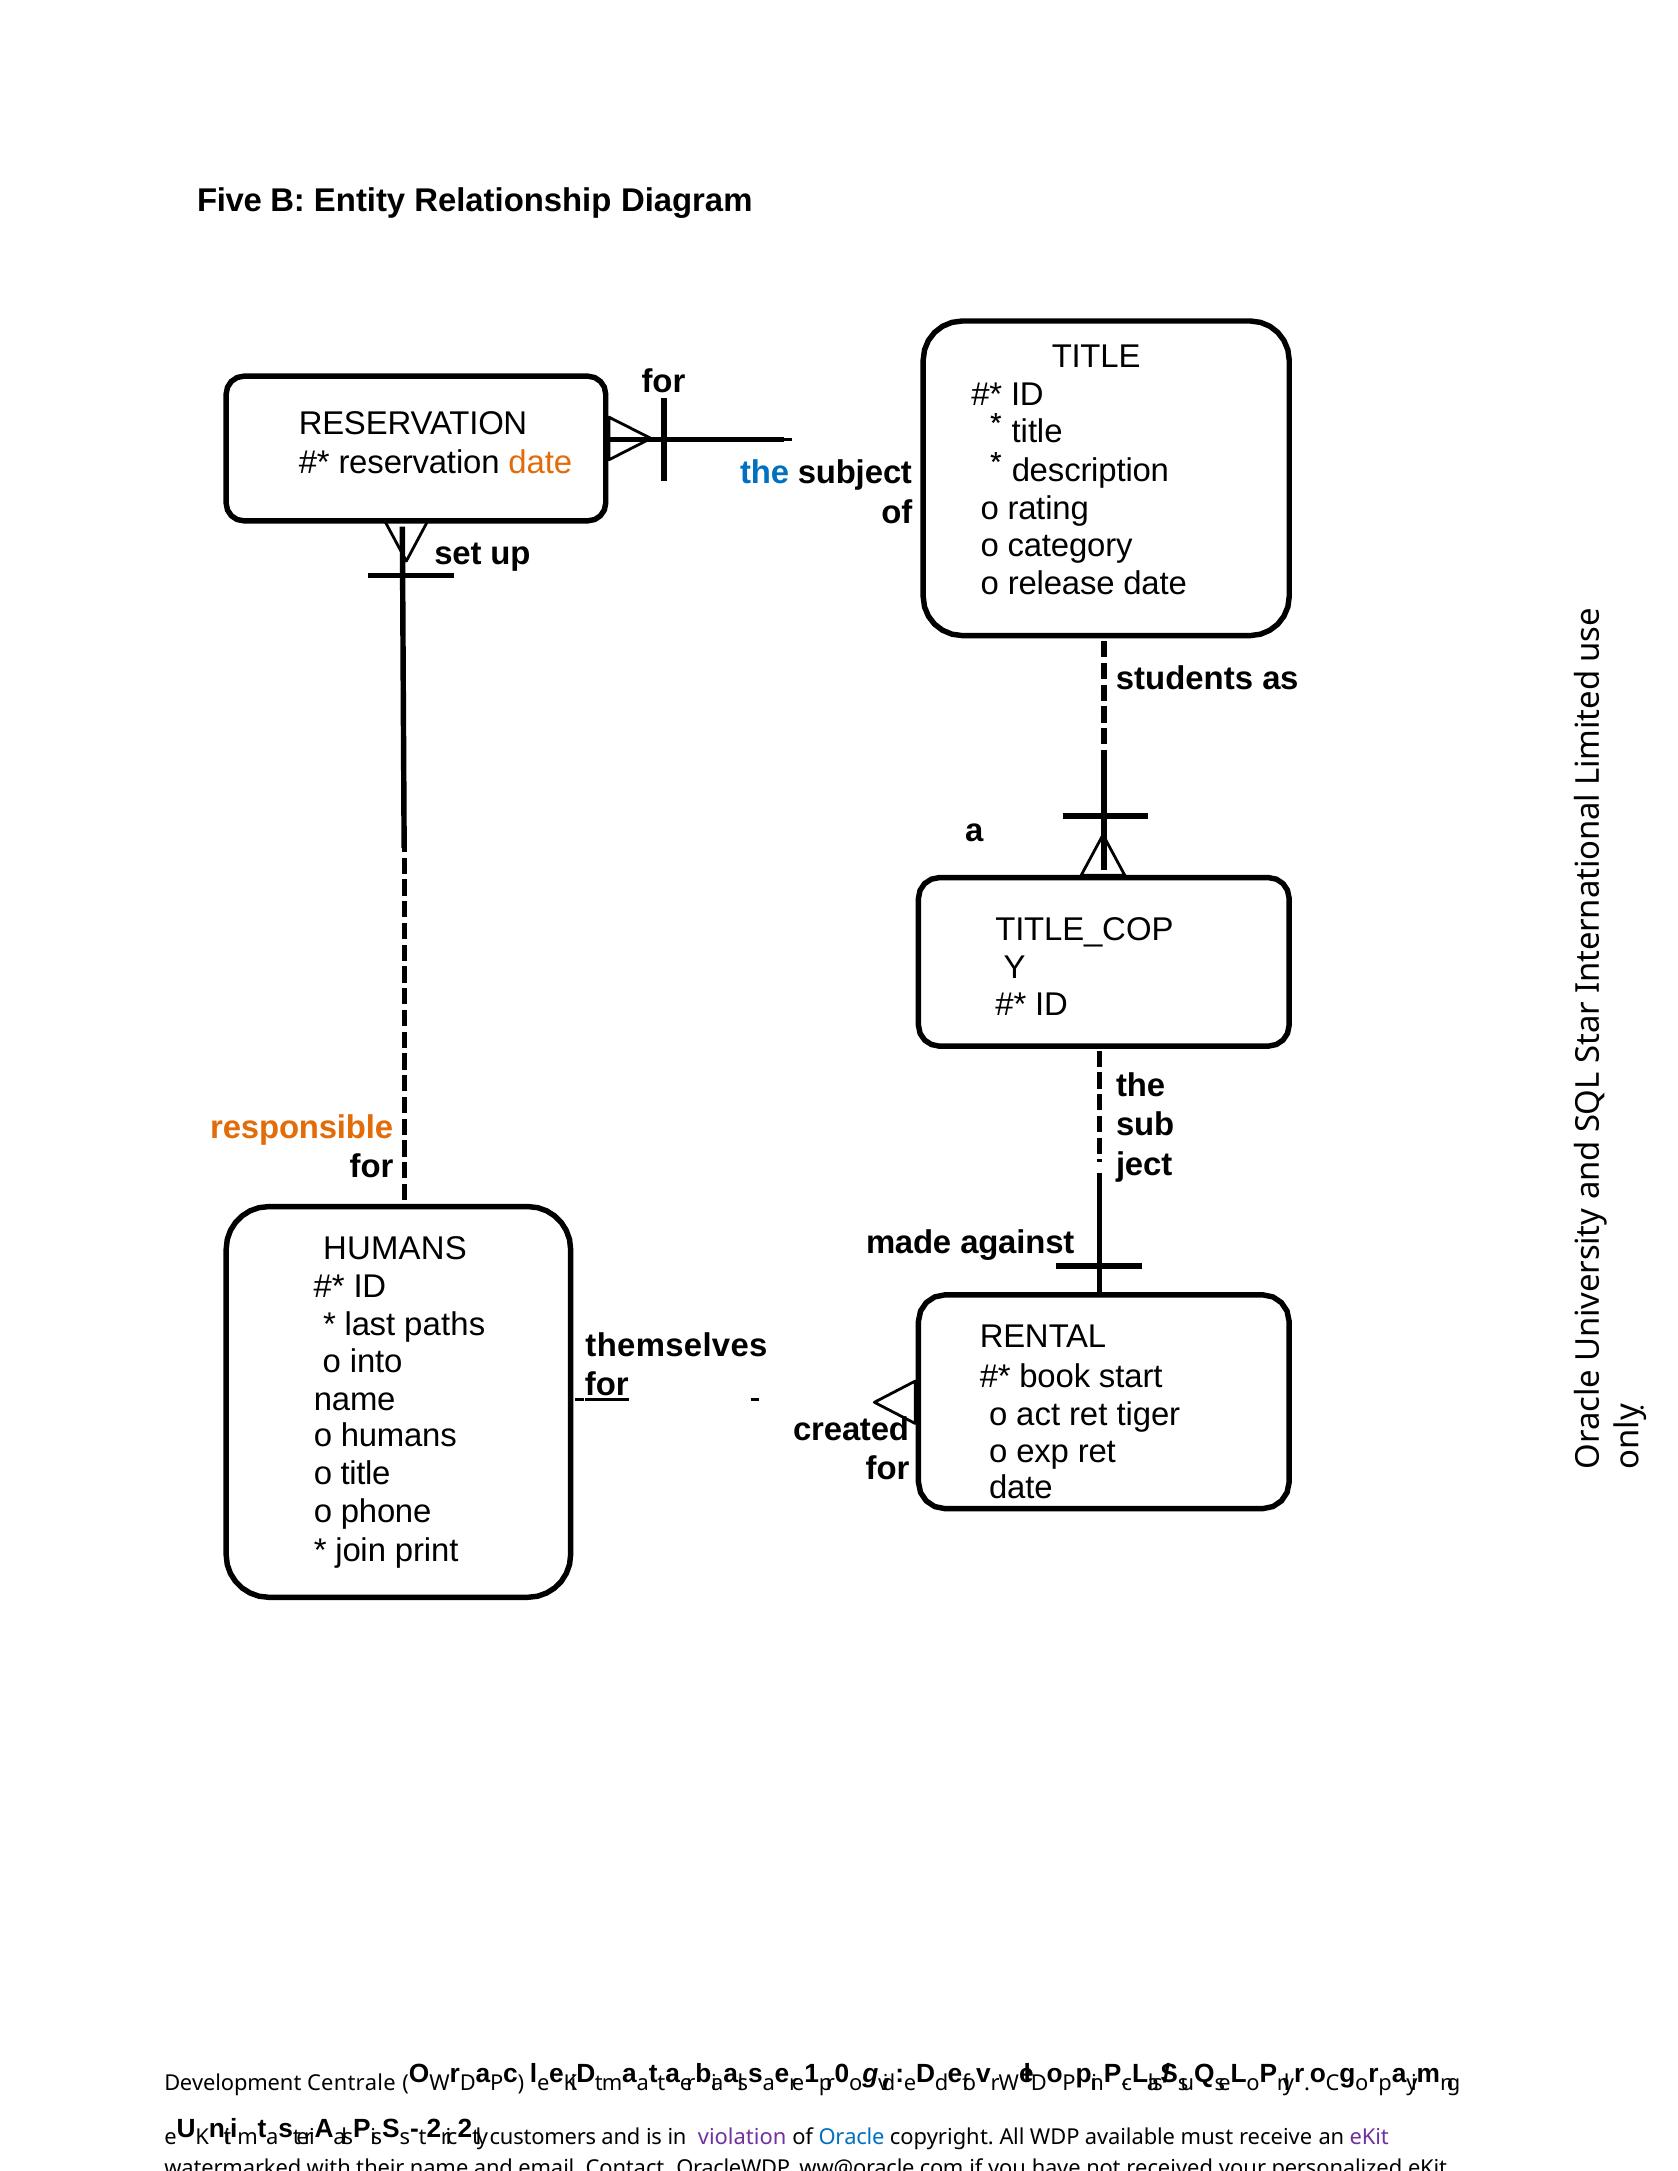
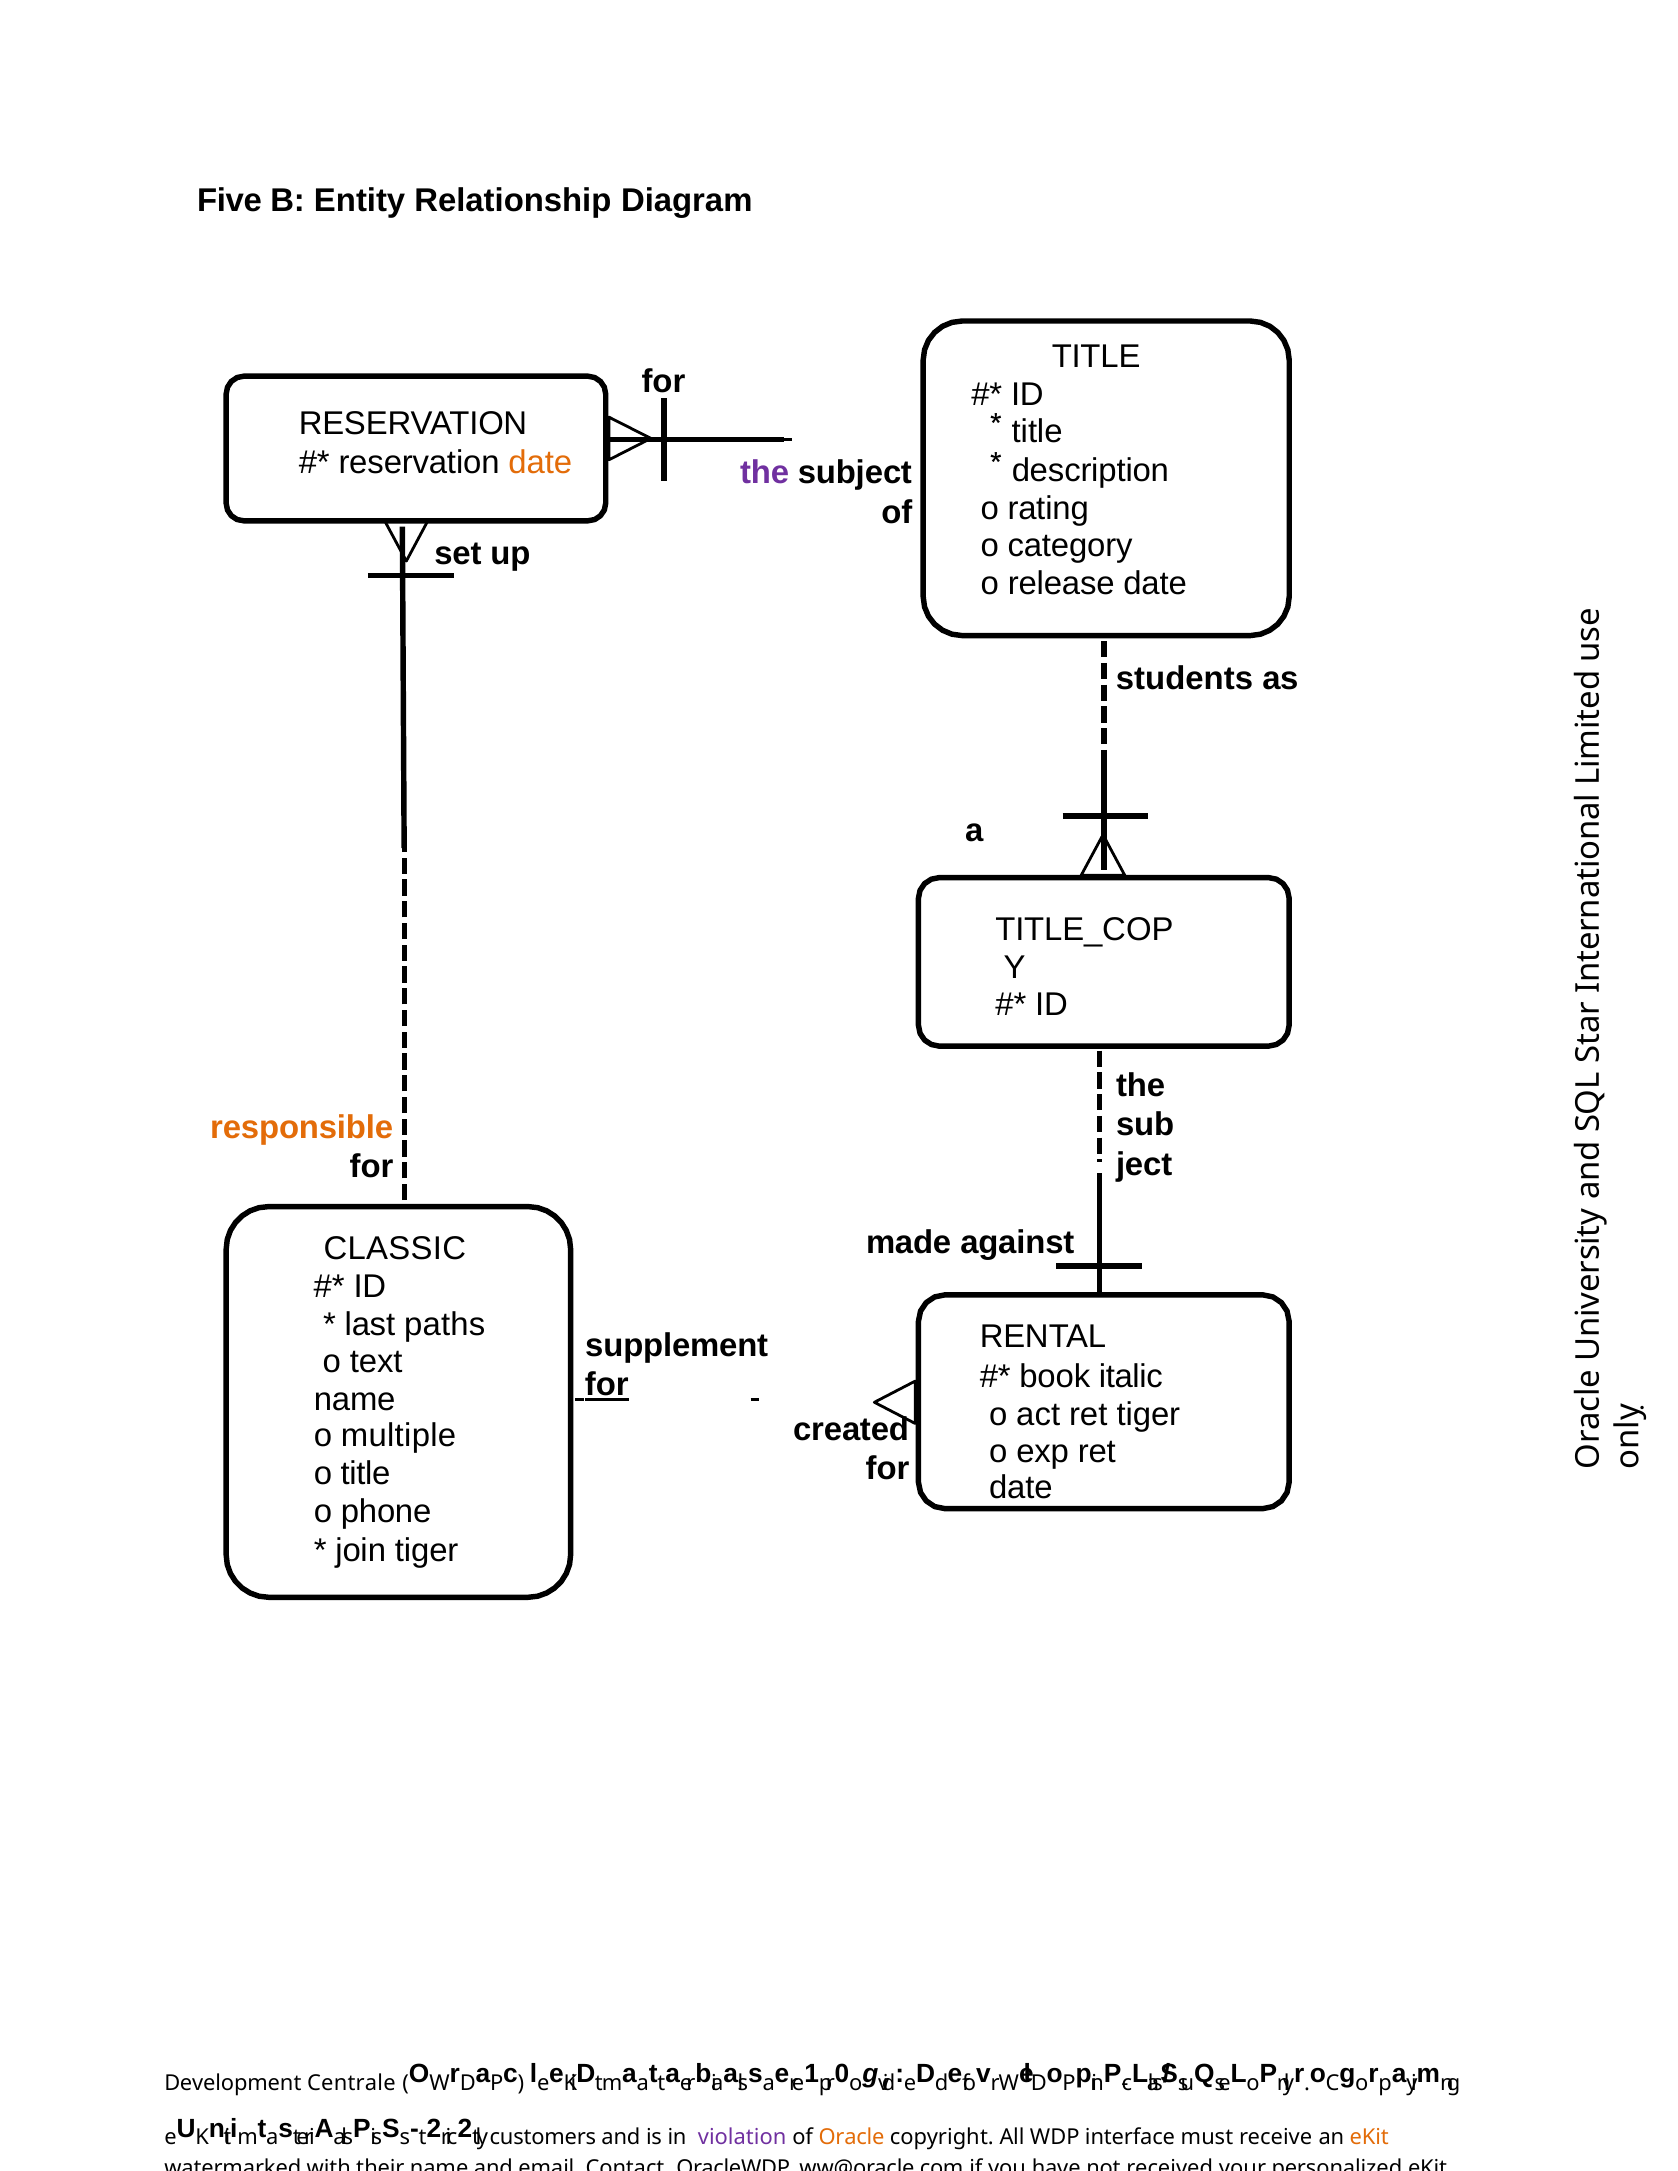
the colour: blue -> purple (765, 473)
HUMANS: HUMANS -> CLASSIC (395, 1249)
themselves: themselves -> supplement (677, 1346)
into: into -> text (376, 1362)
start: start -> italic (1131, 1377)
o humans: humans -> multiple (399, 1436)
join print: print -> tiger (427, 1551)
Oracle colour: blue -> orange (851, 2138)
available: available -> interface (1130, 2138)
eKit colour: purple -> orange (1369, 2138)
